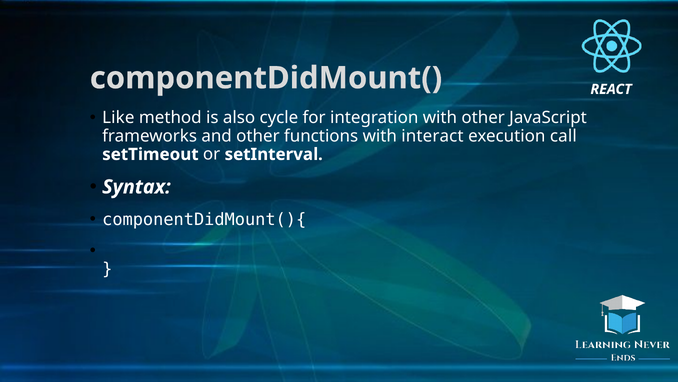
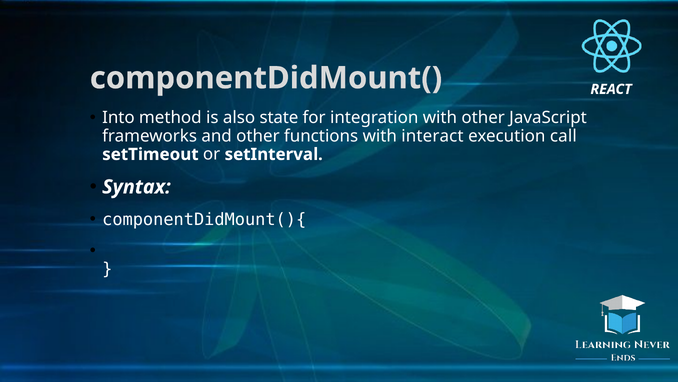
Like: Like -> Into (118, 118)
cycle: cycle -> state (279, 118)
